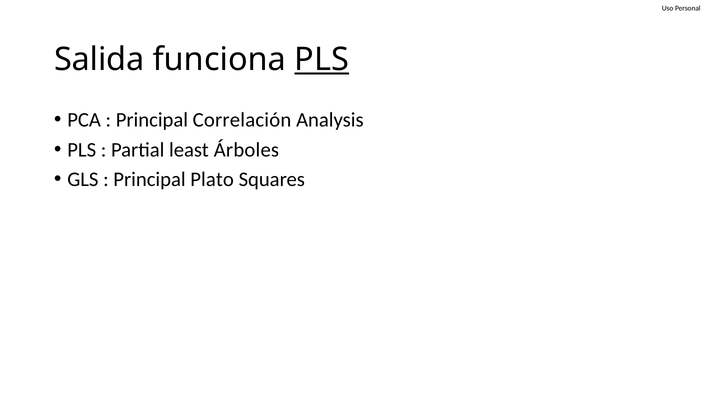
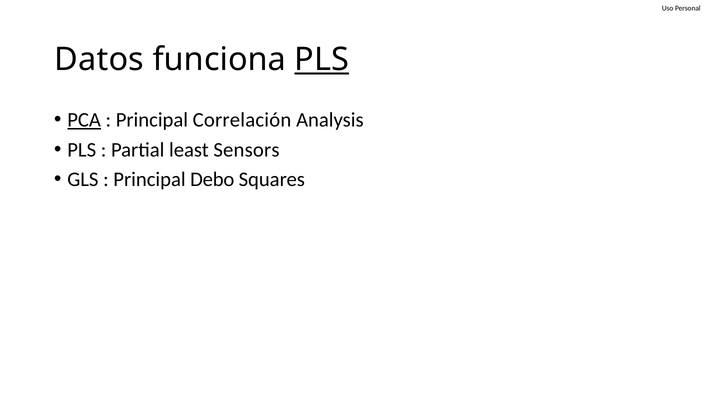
Salida: Salida -> Datos (99, 60)
PCA underline: none -> present (84, 120)
Árboles: Árboles -> Sensors (246, 150)
Plato: Plato -> Debo (212, 179)
